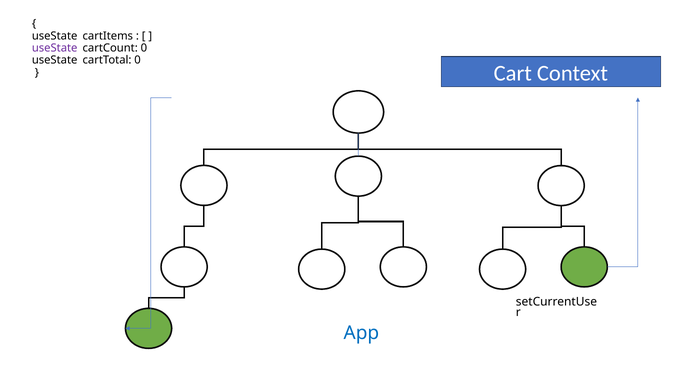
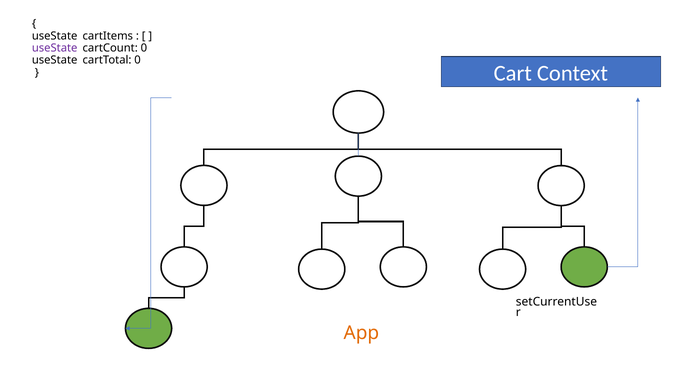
App colour: blue -> orange (361, 333)
